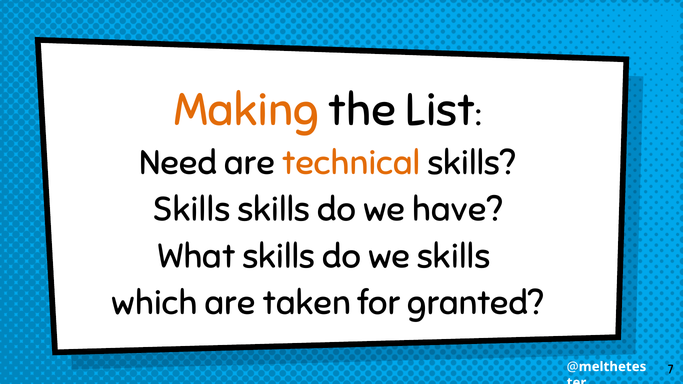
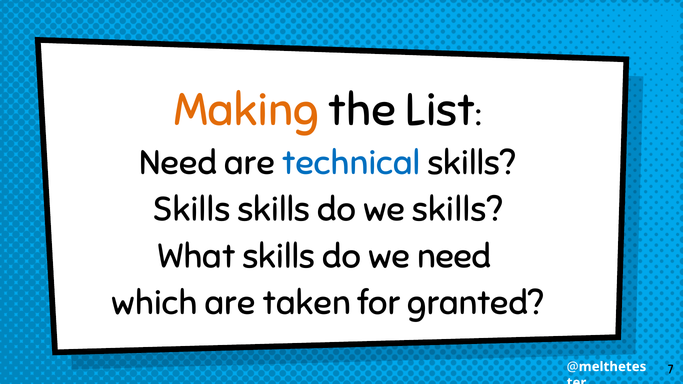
technical colour: orange -> blue (351, 163)
we have: have -> skills (457, 210)
we skills: skills -> need (454, 256)
